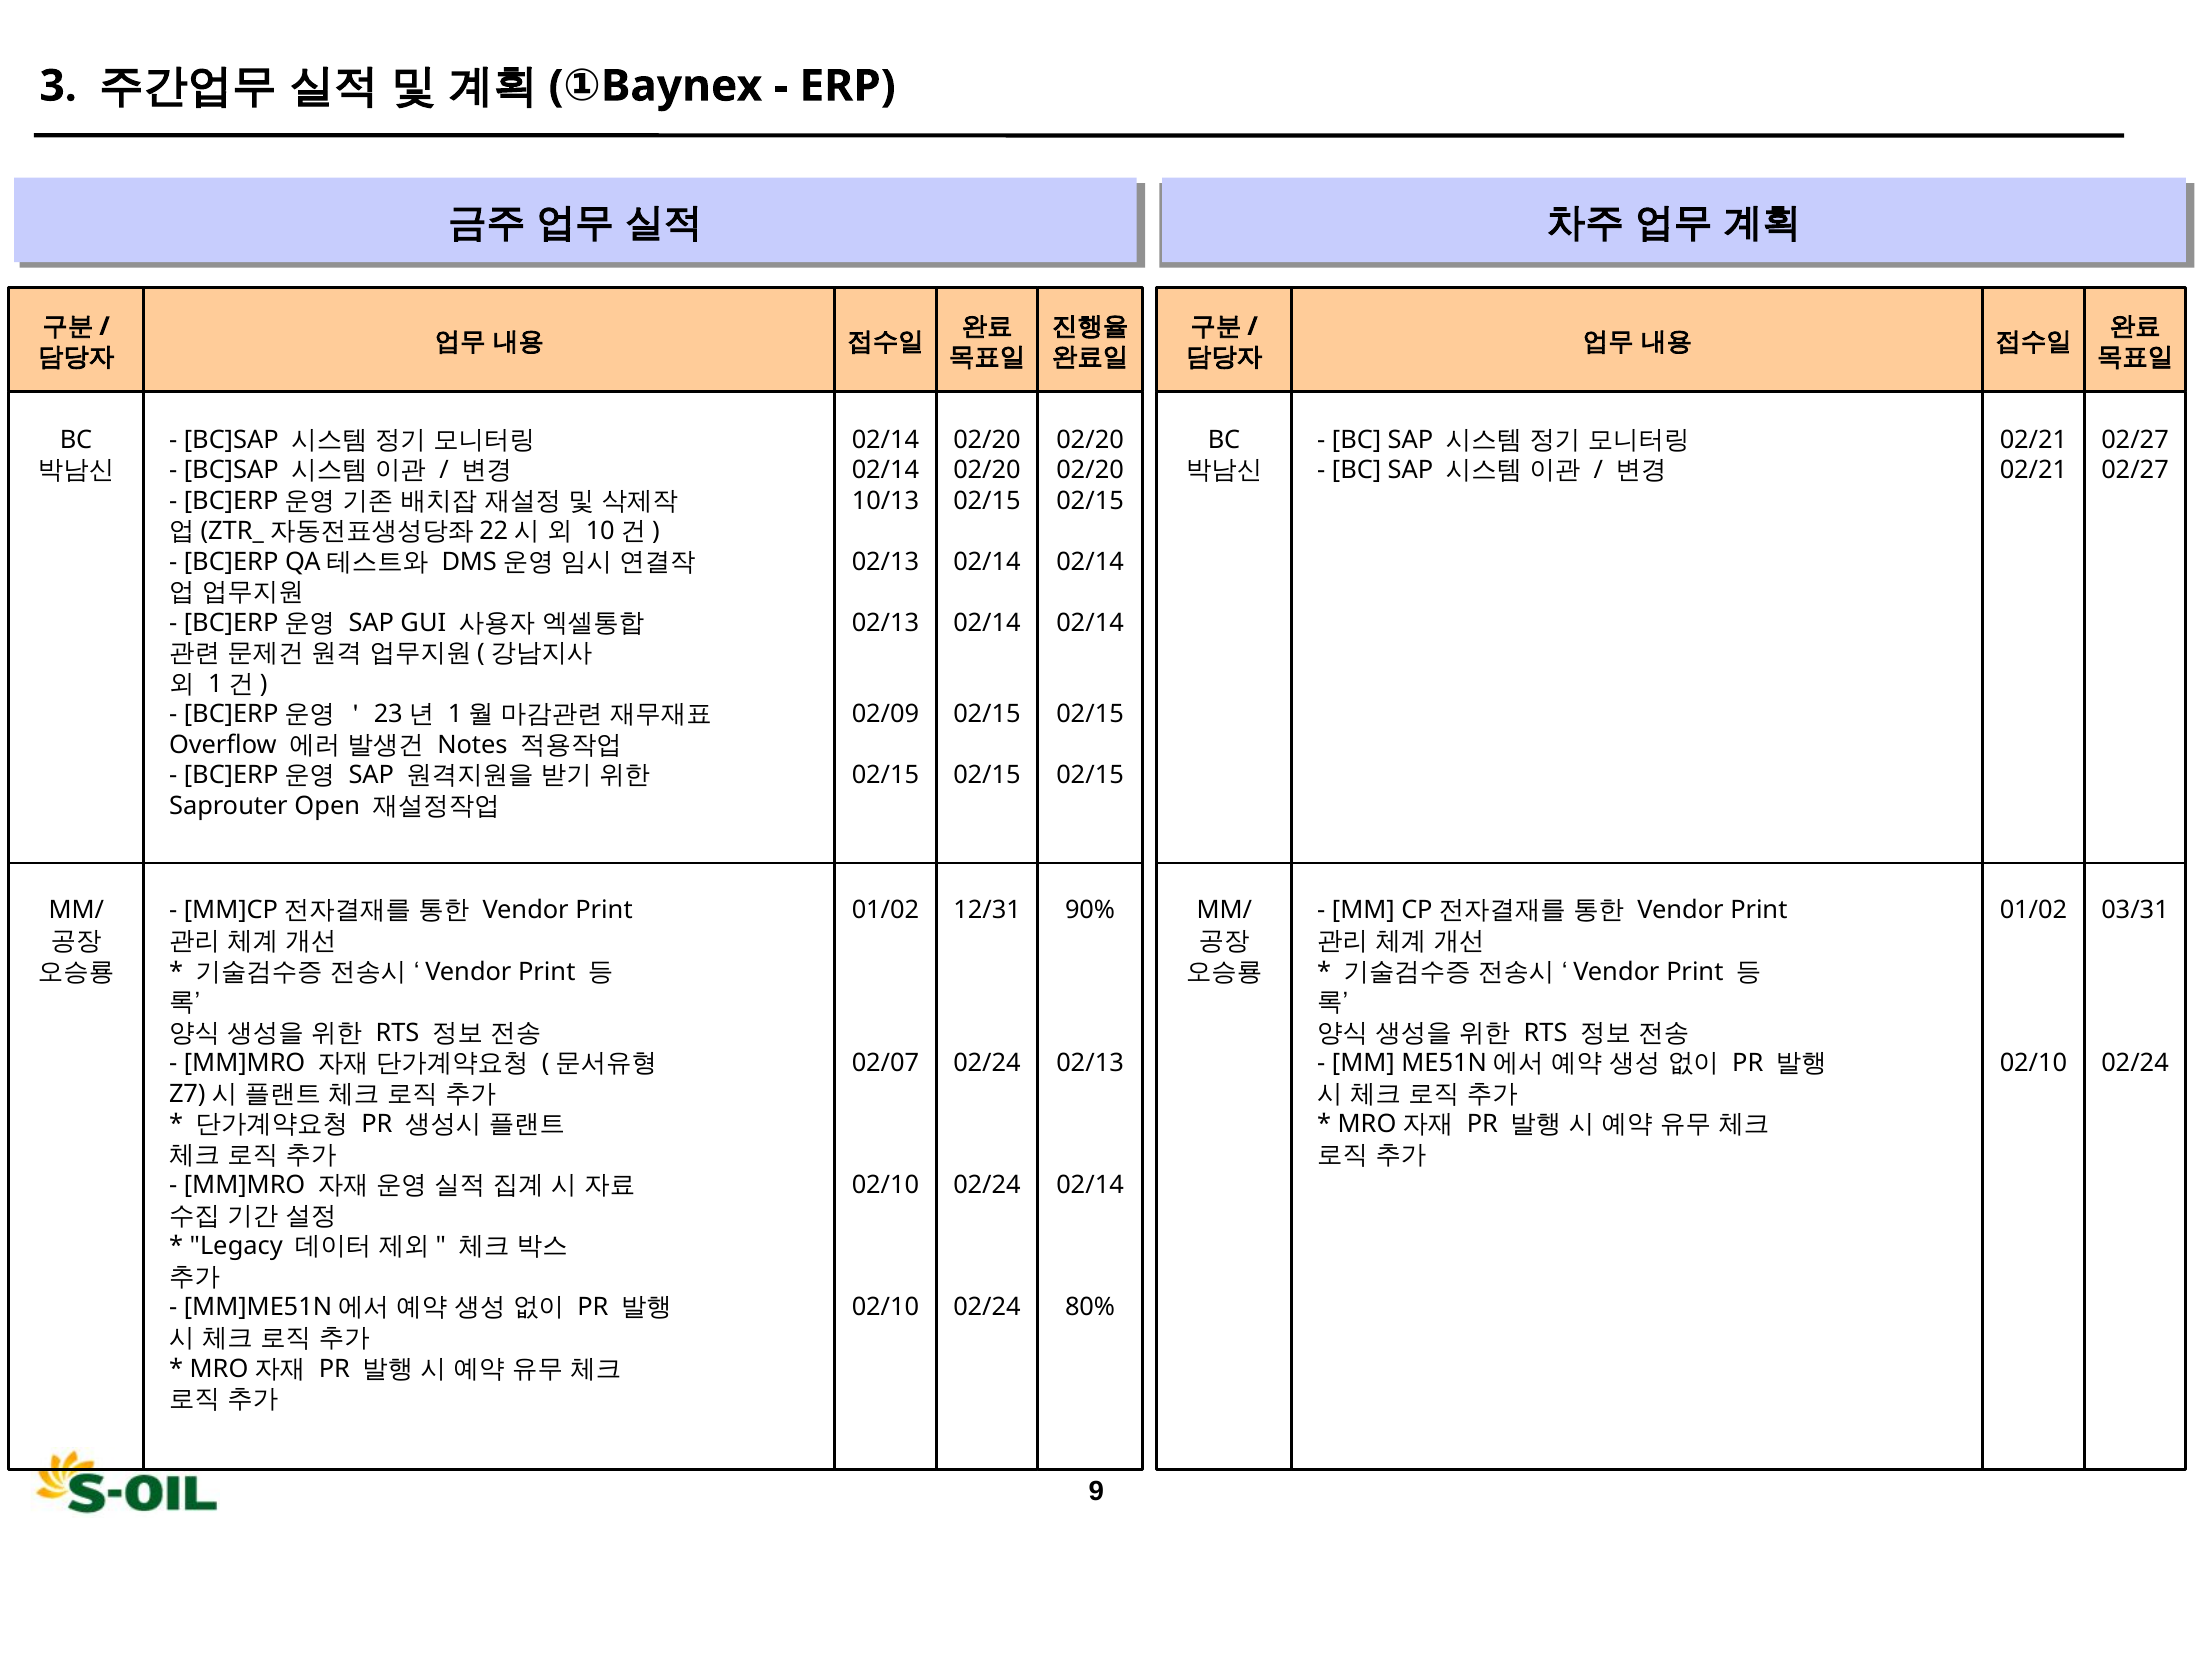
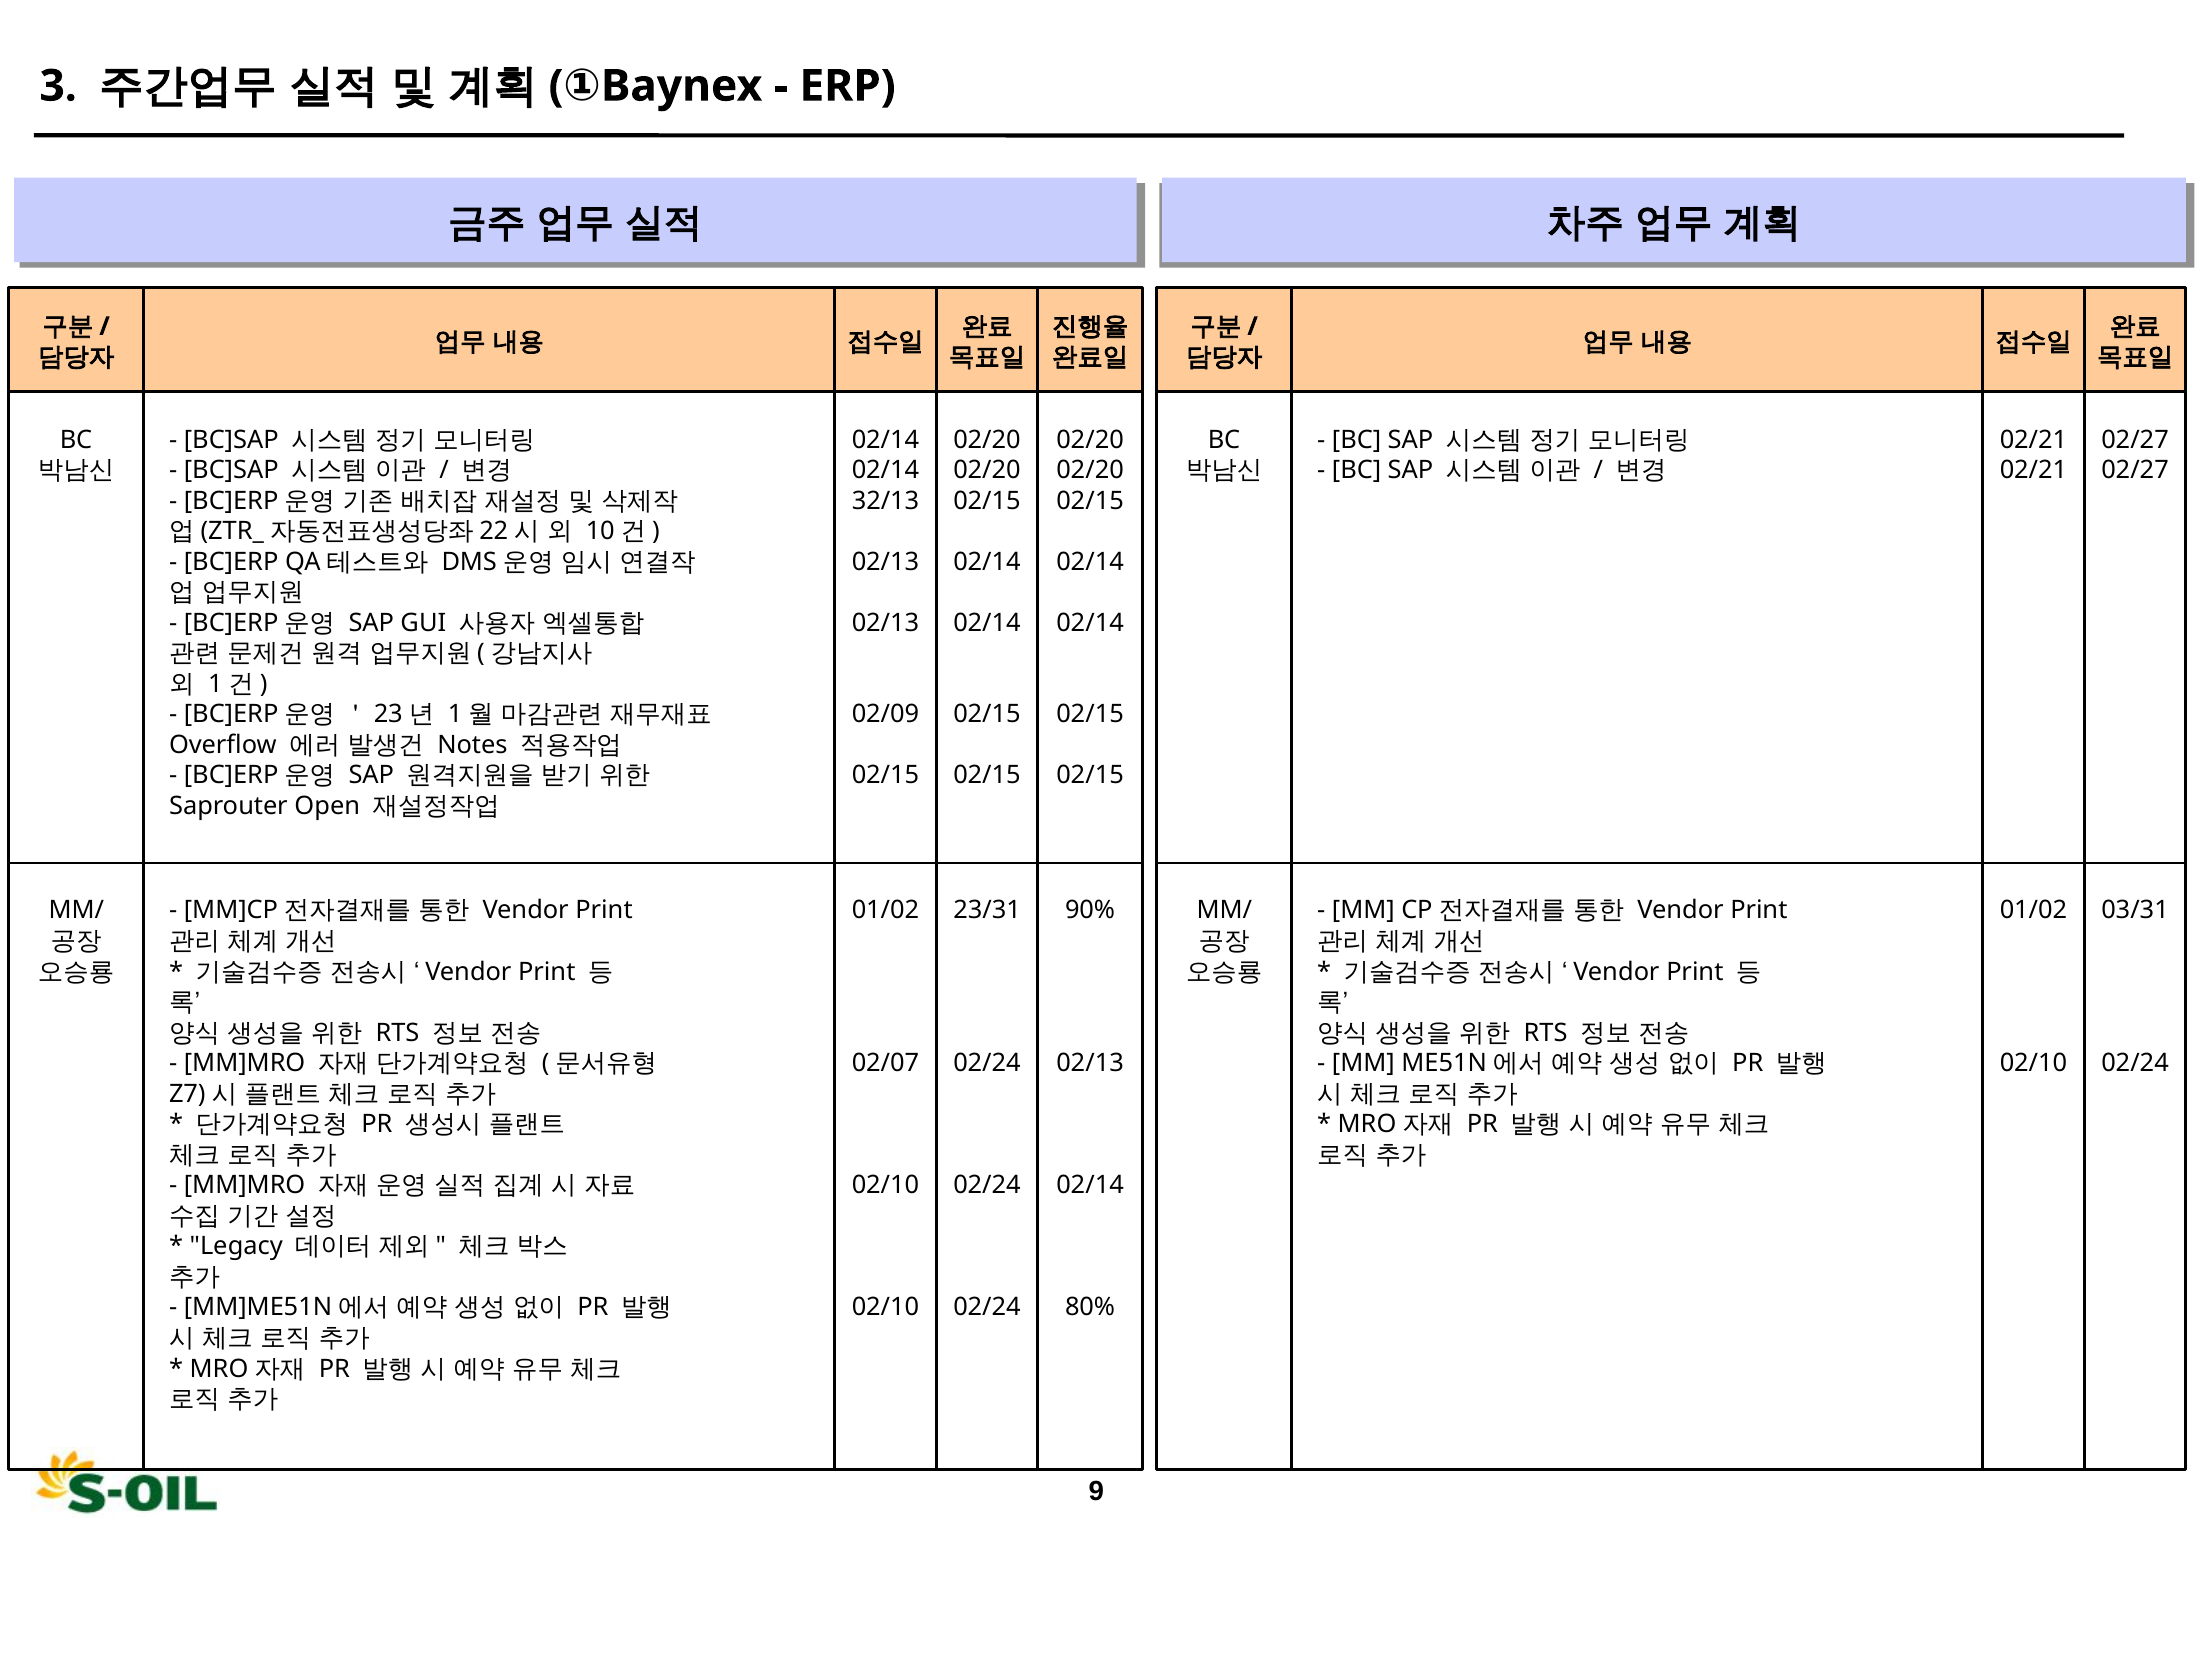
10/13: 10/13 -> 32/13 (886, 501)
12/31: 12/31 -> 23/31 (987, 911)
